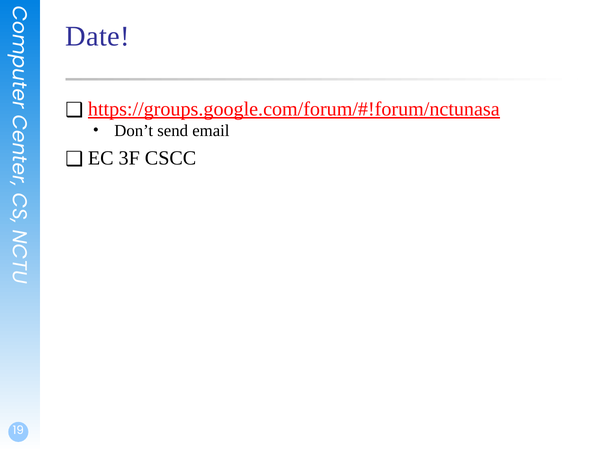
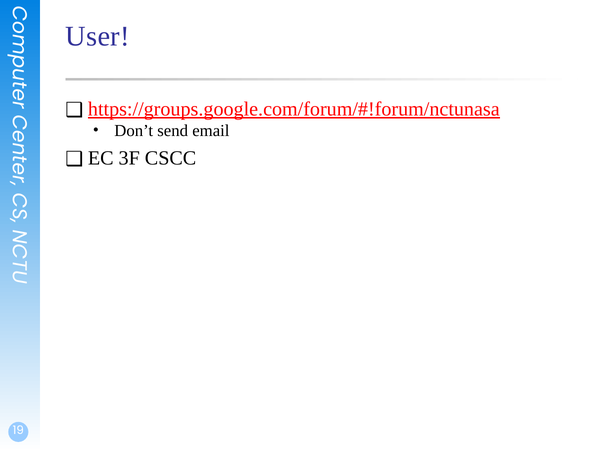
Date: Date -> User (98, 36)
